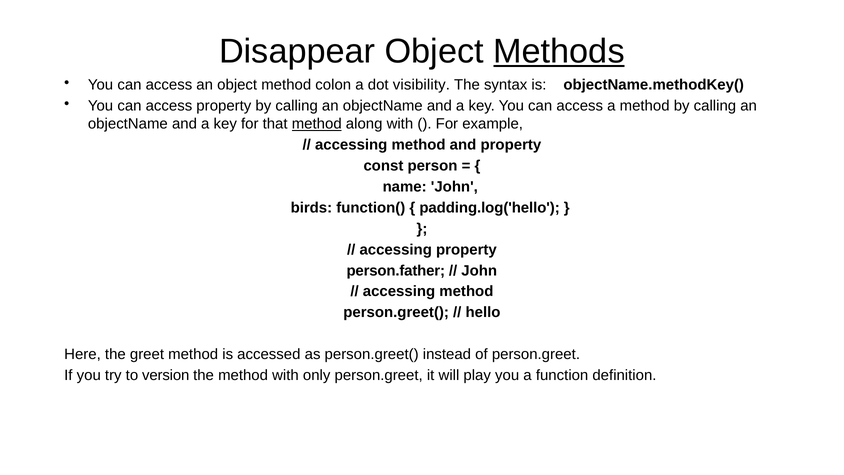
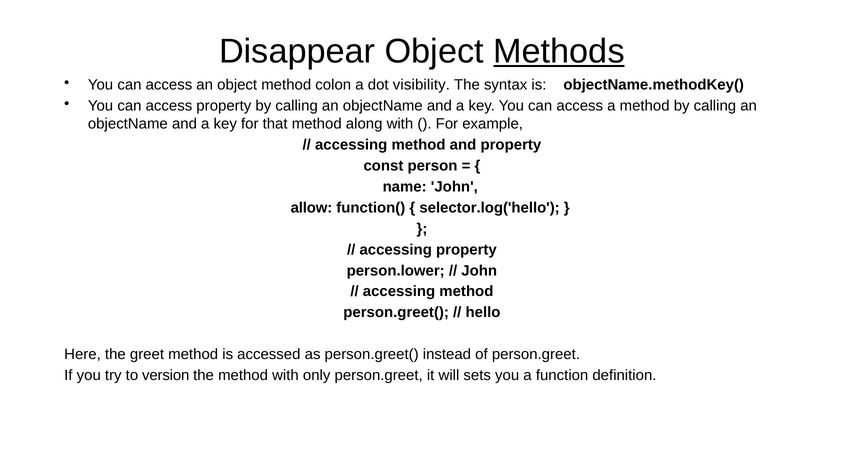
method underline: present -> none (317, 124)
birds: birds -> allow (311, 208)
padding.log('hello: padding.log('hello -> selector.log('hello (490, 208)
person.father: person.father -> person.lower (396, 270)
play: play -> sets (477, 375)
